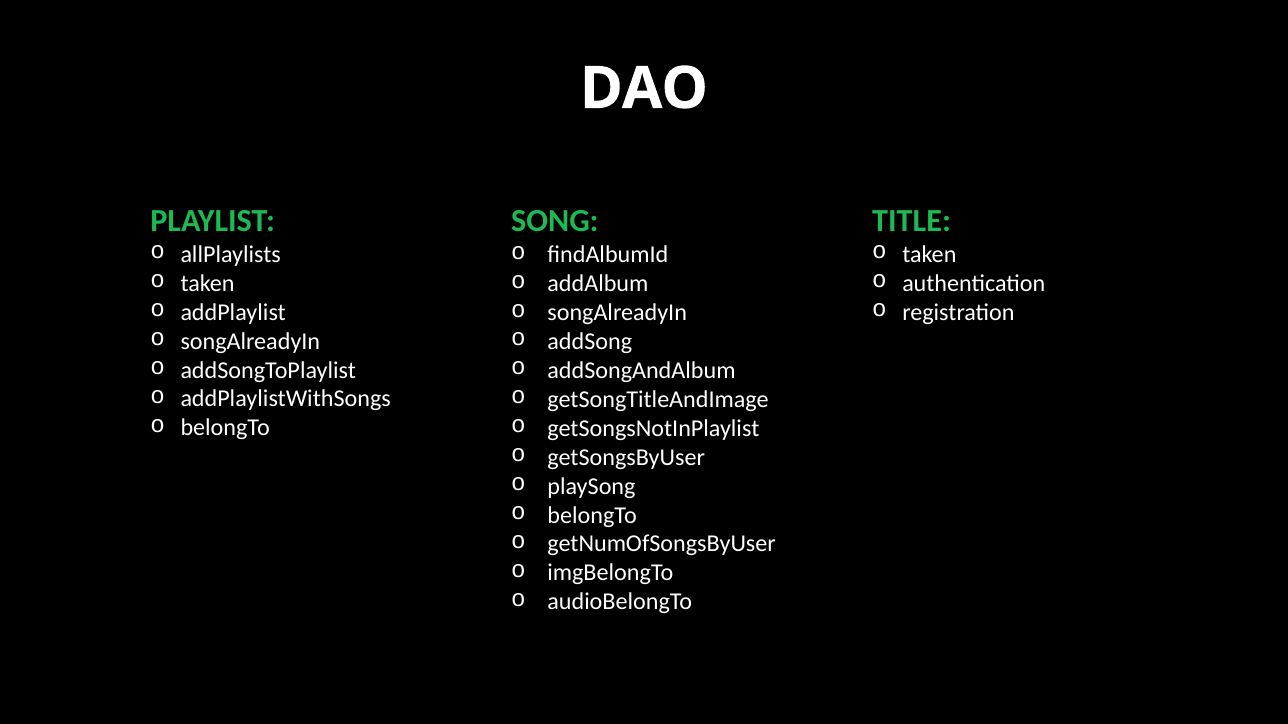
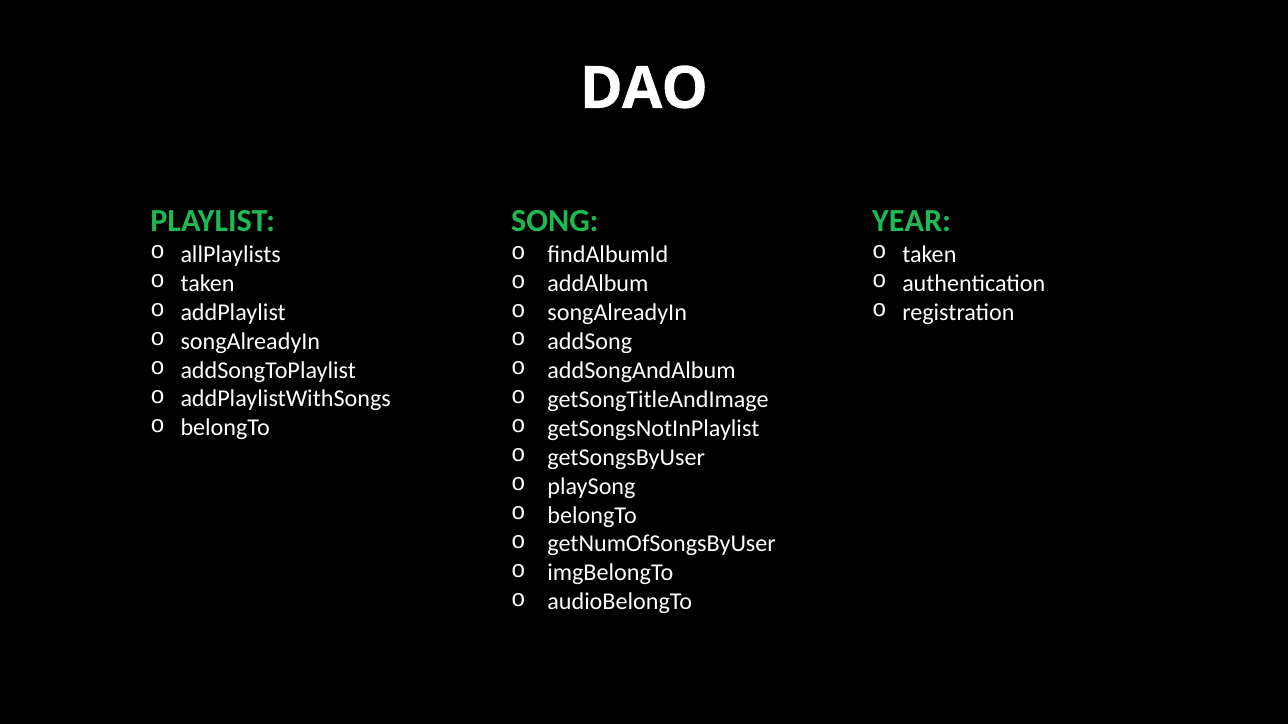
TITLE: TITLE -> YEAR (912, 221)
